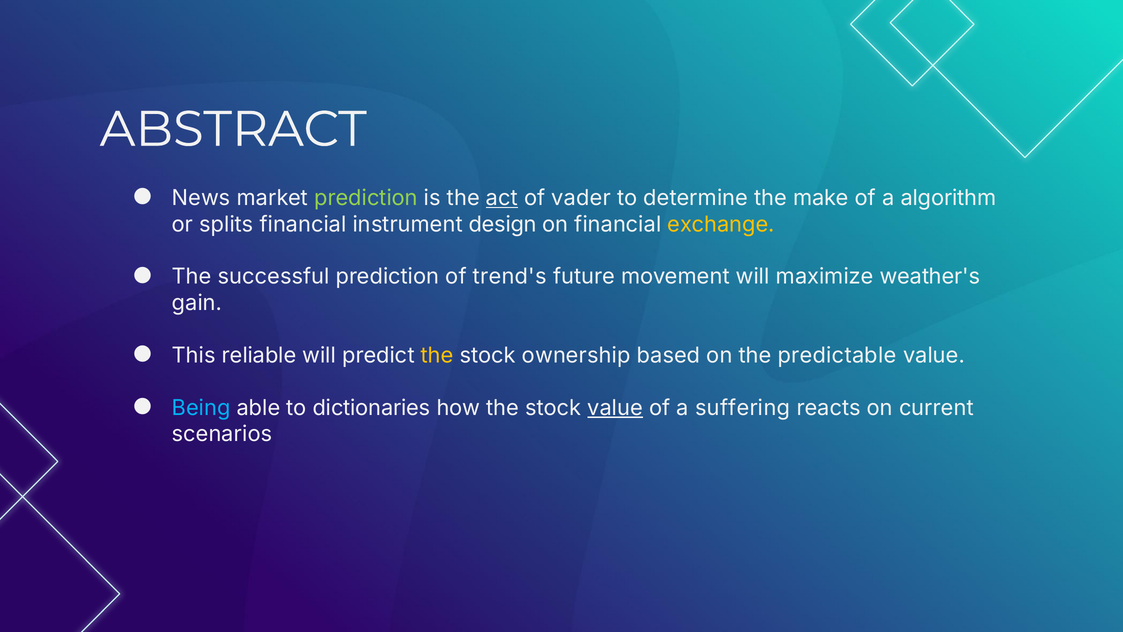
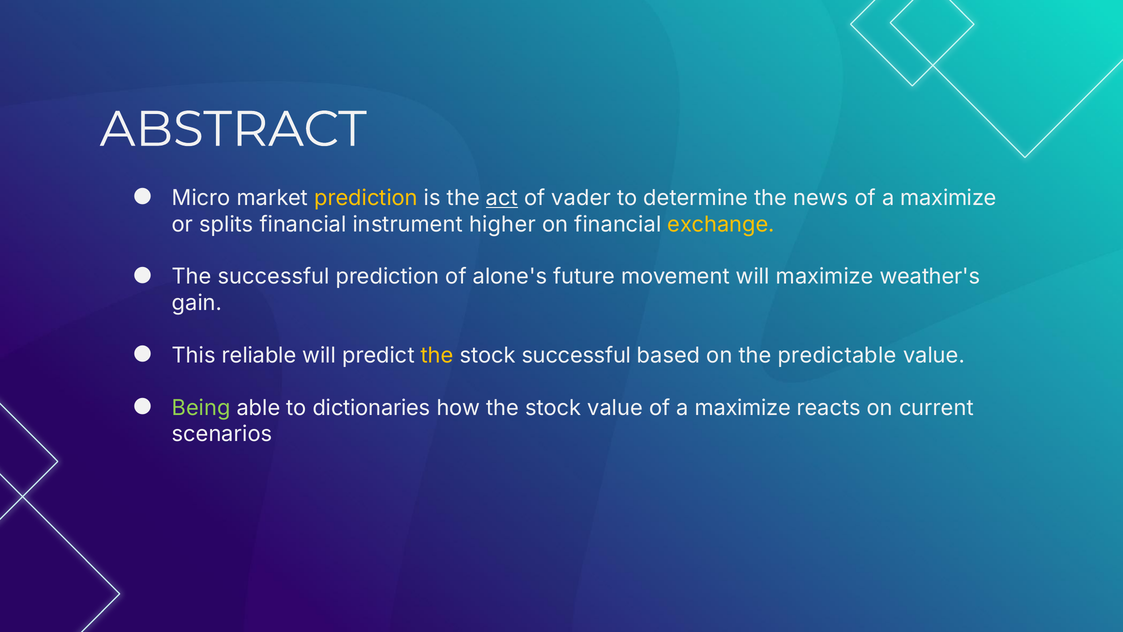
News: News -> Micro (201, 198)
prediction colour: light green -> yellow (366, 198)
make: make -> news (821, 198)
algorithm: algorithm -> maximize (949, 198)
design: design -> higher (502, 224)
trend's: trend's -> alone's (510, 277)
stock ownership: ownership -> successful (576, 355)
Being colour: light blue -> light green (201, 408)
value underline: present -> none (615, 408)
suffering: suffering -> maximize (743, 408)
